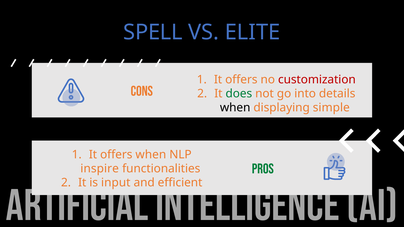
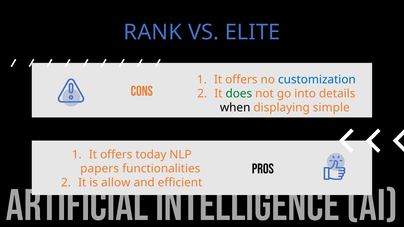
SPELL: SPELL -> RANK (153, 32)
customization colour: red -> blue (317, 80)
offers when: when -> today (151, 155)
PROS colour: green -> black (263, 169)
inspire: inspire -> papers (100, 169)
input: input -> allow (116, 183)
